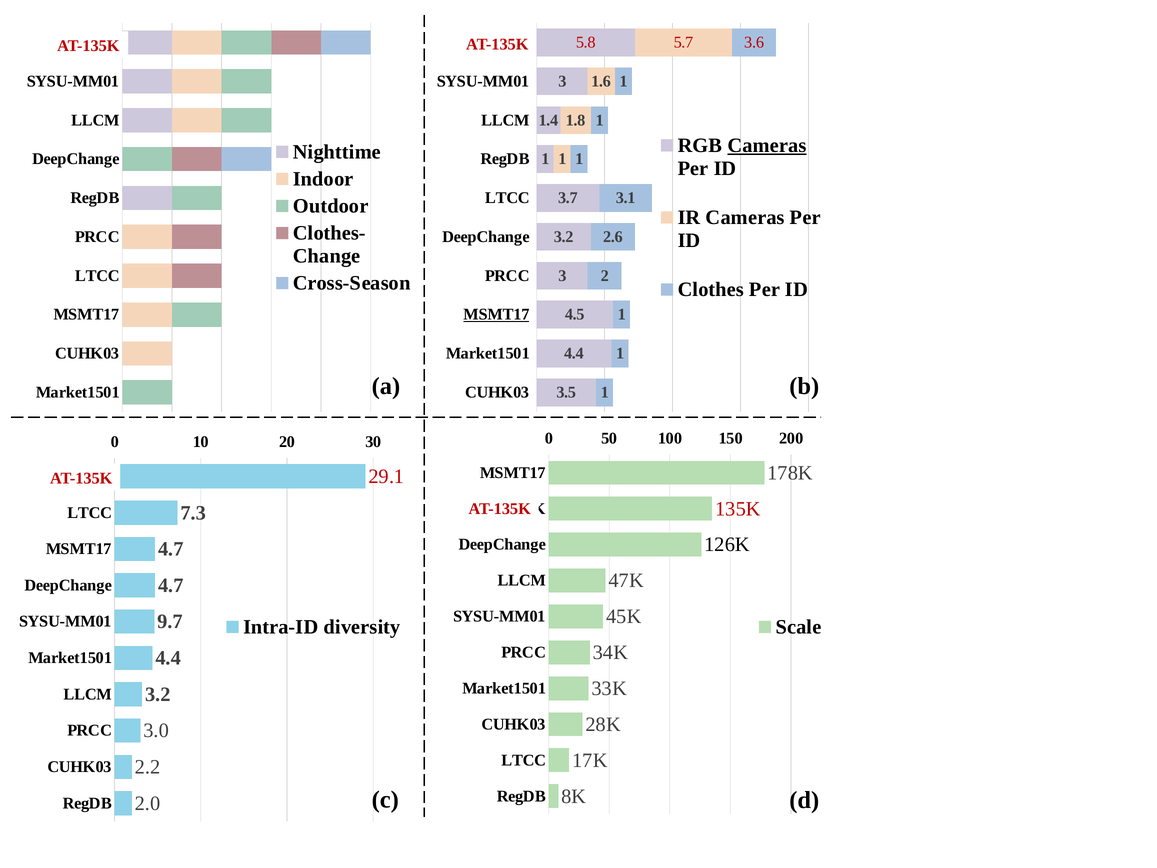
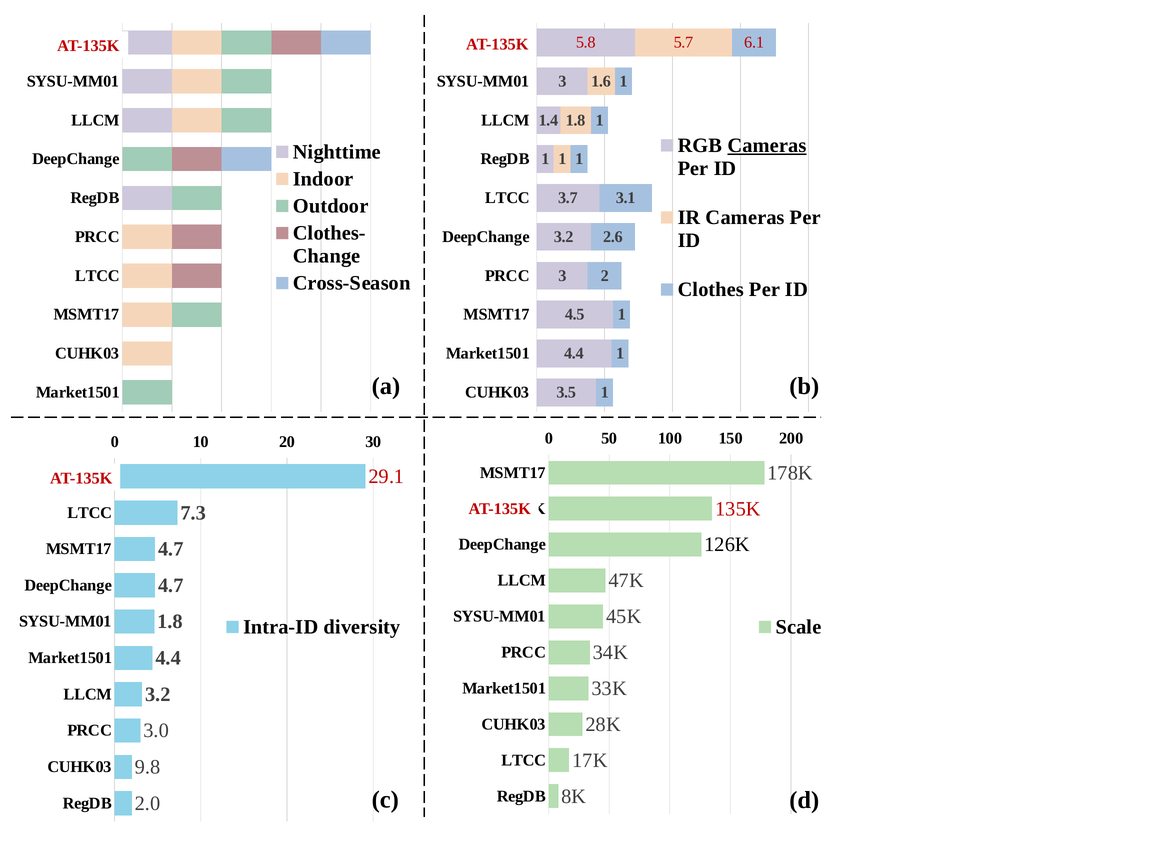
3.6: 3.6 -> 6.1 (754, 42)
MSMT17 underline: present -> none (496, 314)
9.7: 9.7 -> 1.8 (170, 622)
2.2: 2.2 -> 9.8 (147, 767)
